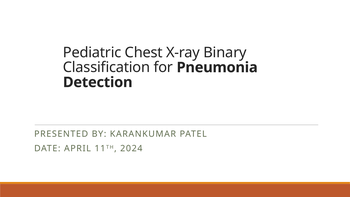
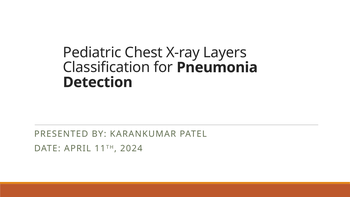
Binary: Binary -> Layers (225, 53)
